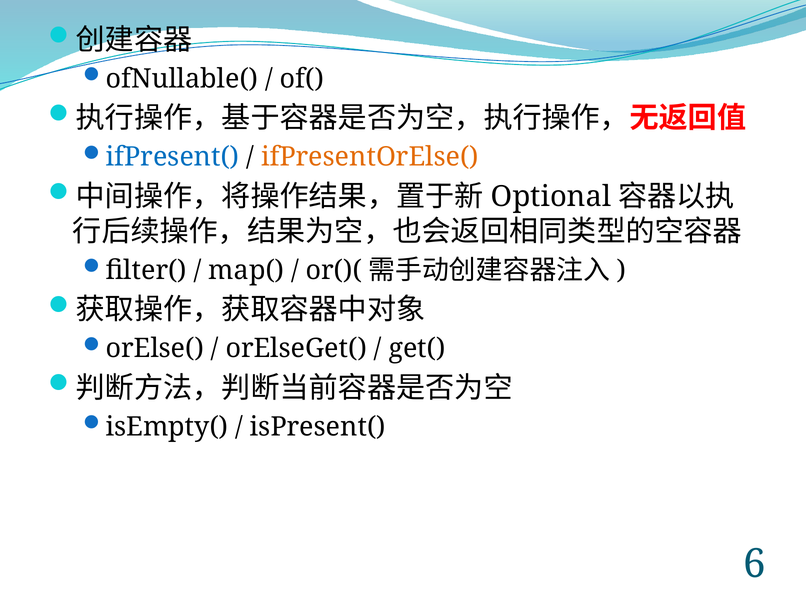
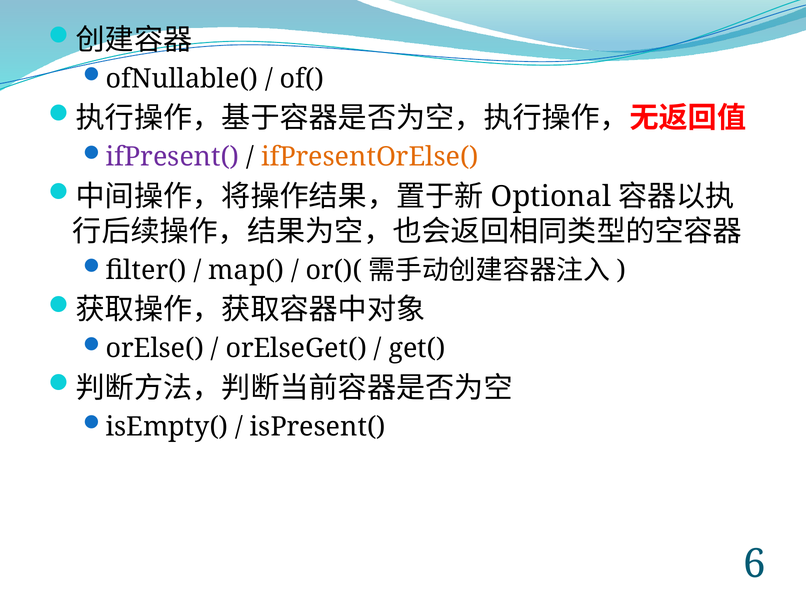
ifPresent( colour: blue -> purple (172, 157)
